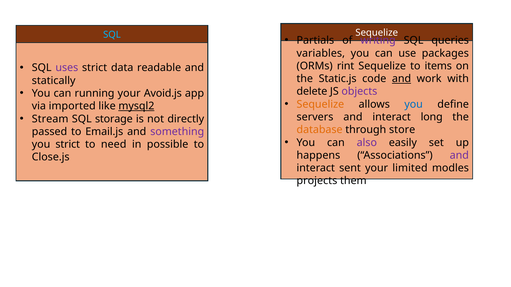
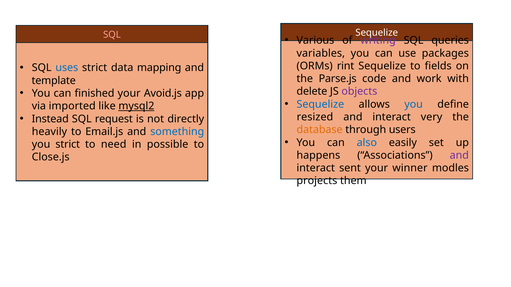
SQL colour: light blue -> pink (112, 35)
Partials: Partials -> Various (315, 40)
uses colour: purple -> blue (67, 68)
readable: readable -> mapping (159, 68)
items: items -> fields (438, 66)
Static.js: Static.js -> Parse.js (338, 79)
and underline: present -> none (402, 79)
statically: statically -> template (54, 81)
running: running -> finished (95, 93)
Sequelize colour: orange -> blue (320, 104)
Stream: Stream -> Instead (50, 119)
storage: storage -> request (114, 119)
servers: servers -> resized (315, 117)
long: long -> very (432, 117)
store: store -> users (402, 130)
passed: passed -> heavily (49, 132)
something colour: purple -> blue (177, 132)
also colour: purple -> blue (367, 143)
limited: limited -> winner (410, 168)
